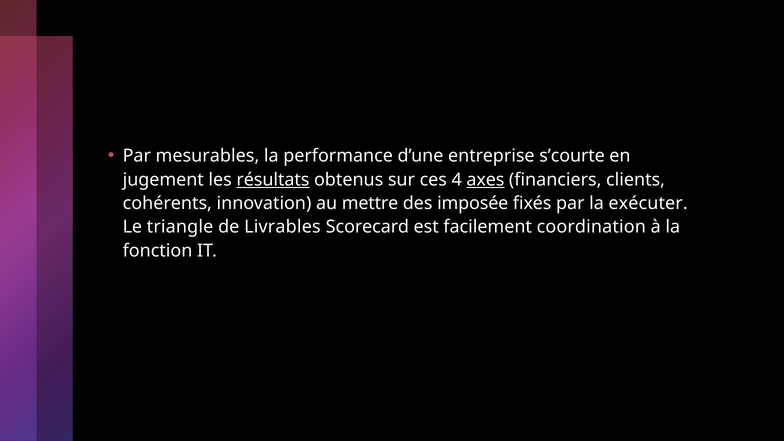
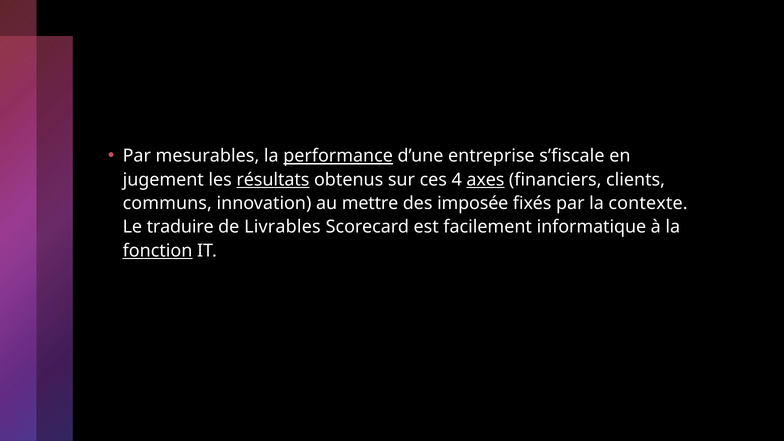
performance underline: none -> present (338, 156)
s’courte: s’courte -> s’fiscale (572, 156)
cohérents: cohérents -> communs (167, 203)
exécuter: exécuter -> contexte (648, 203)
triangle: triangle -> traduire (180, 227)
coordination: coordination -> informatique (591, 227)
fonction underline: none -> present (158, 251)
